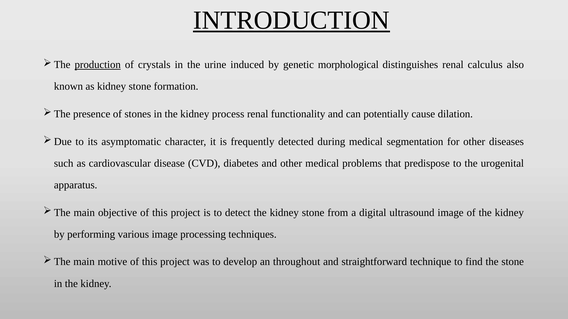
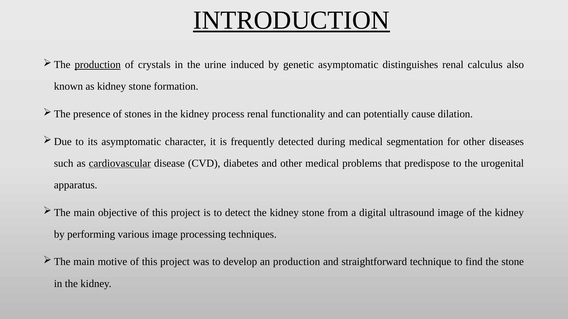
genetic morphological: morphological -> asymptomatic (348, 65)
cardiovascular underline: none -> present (120, 164)
an throughout: throughout -> production (297, 262)
